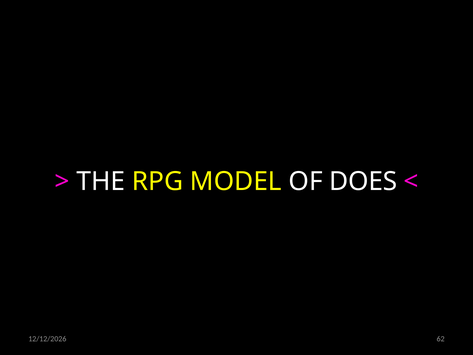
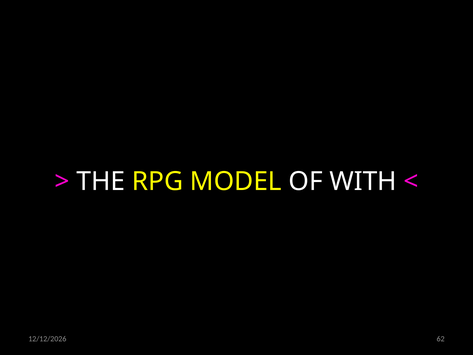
DOES: DOES -> WITH (363, 181)
